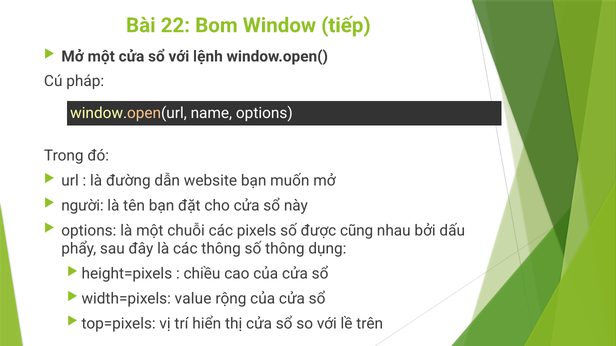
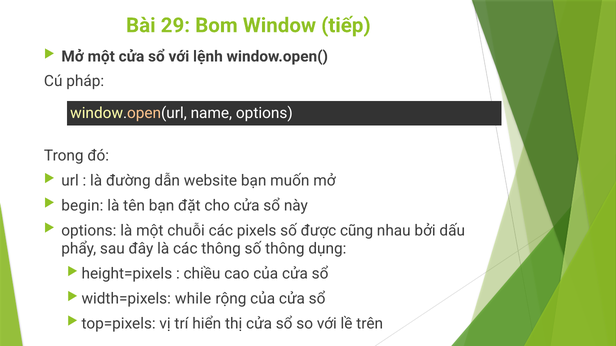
22: 22 -> 29 (175, 25)
người: người -> begin (82, 206)
value: value -> while (193, 299)
